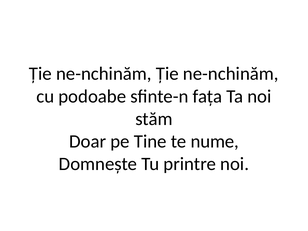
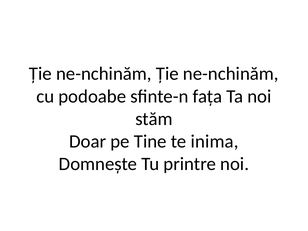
nume: nume -> inima (215, 141)
